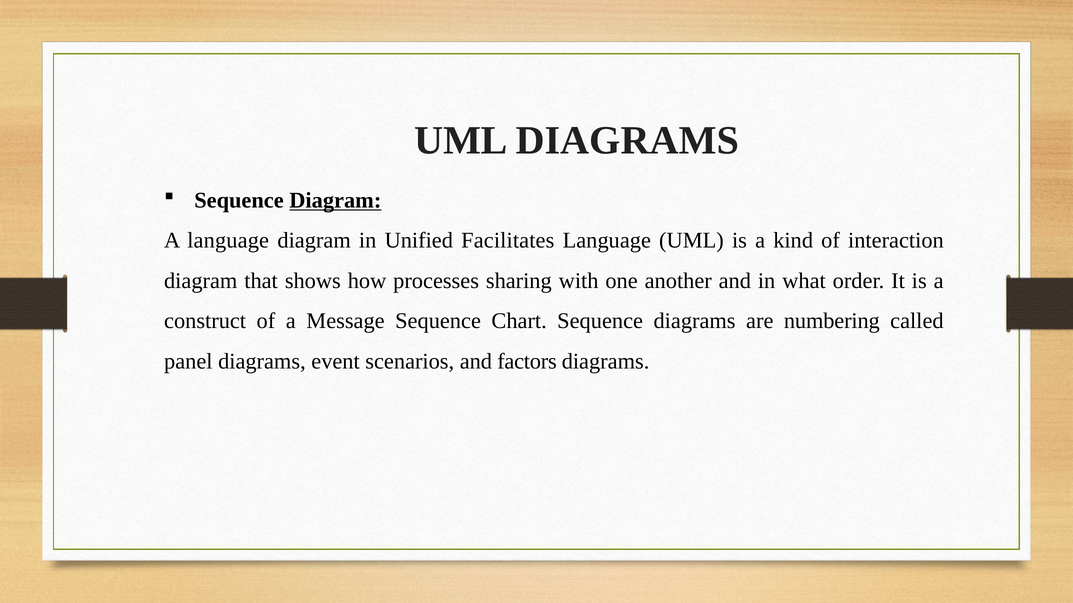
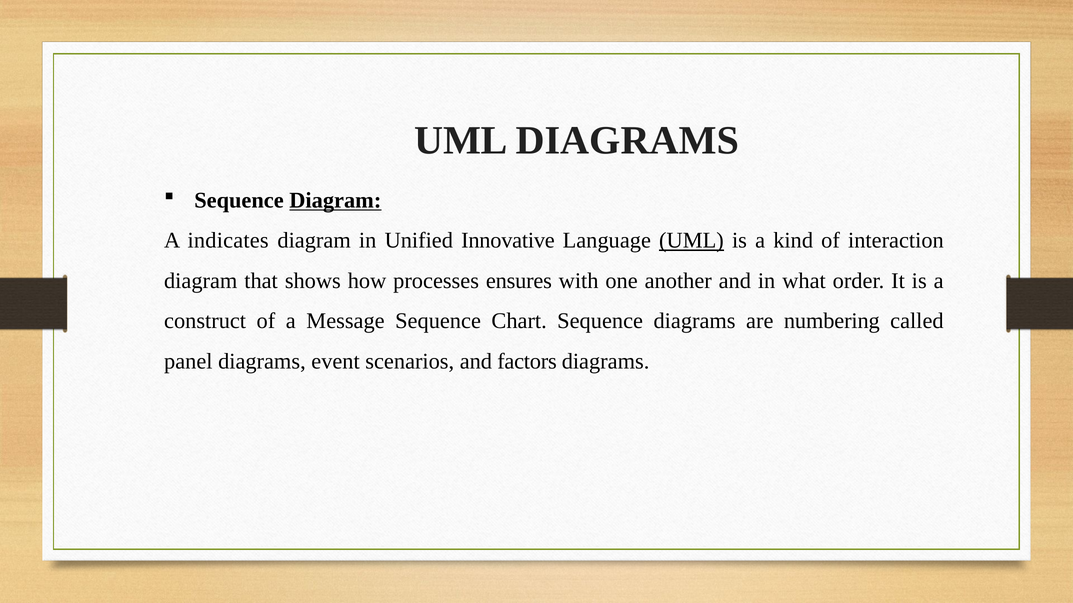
A language: language -> indicates (228, 241)
Facilitates: Facilitates -> Innovative (508, 241)
UML underline: none -> present (691, 241)
sharing: sharing -> ensures (519, 281)
